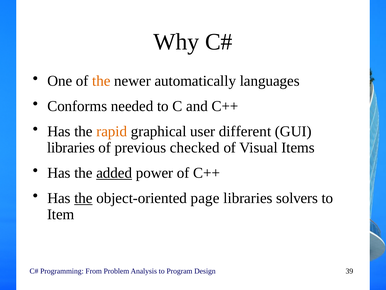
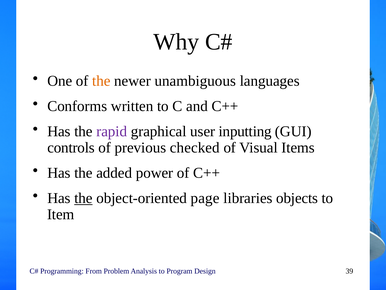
automatically: automatically -> unambiguous (195, 81)
needed: needed -> written (132, 106)
rapid colour: orange -> purple (112, 131)
different: different -> inputting (245, 131)
libraries: libraries -> controls (71, 147)
added underline: present -> none (114, 173)
solvers: solvers -> objects (297, 198)
